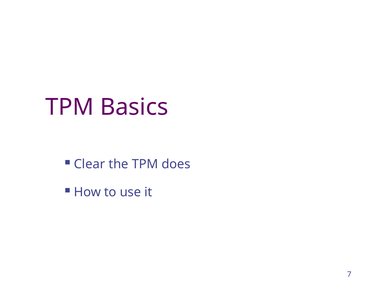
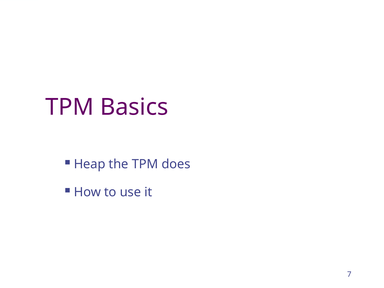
Clear: Clear -> Heap (90, 164)
